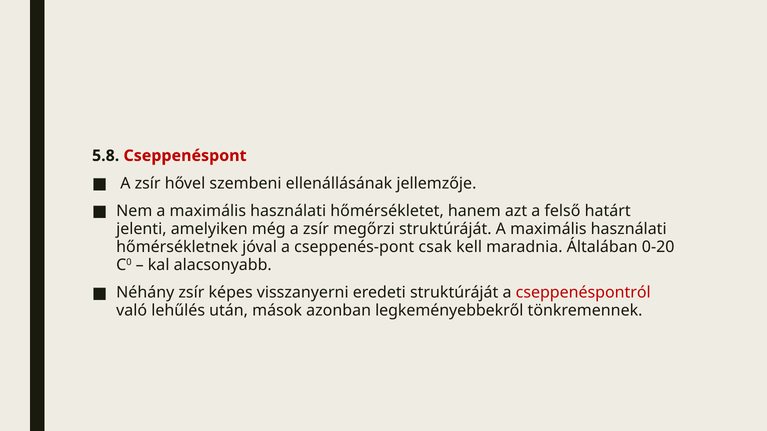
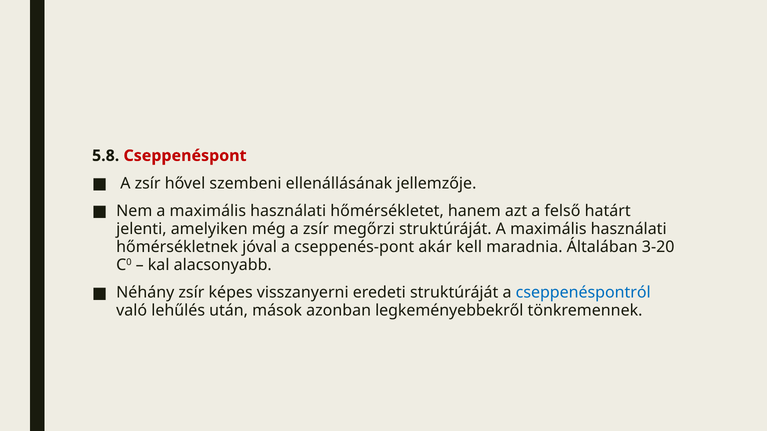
csak: csak -> akár (435, 247)
0-20: 0-20 -> 3-20 (658, 247)
cseppenéspontról colour: red -> blue (583, 293)
